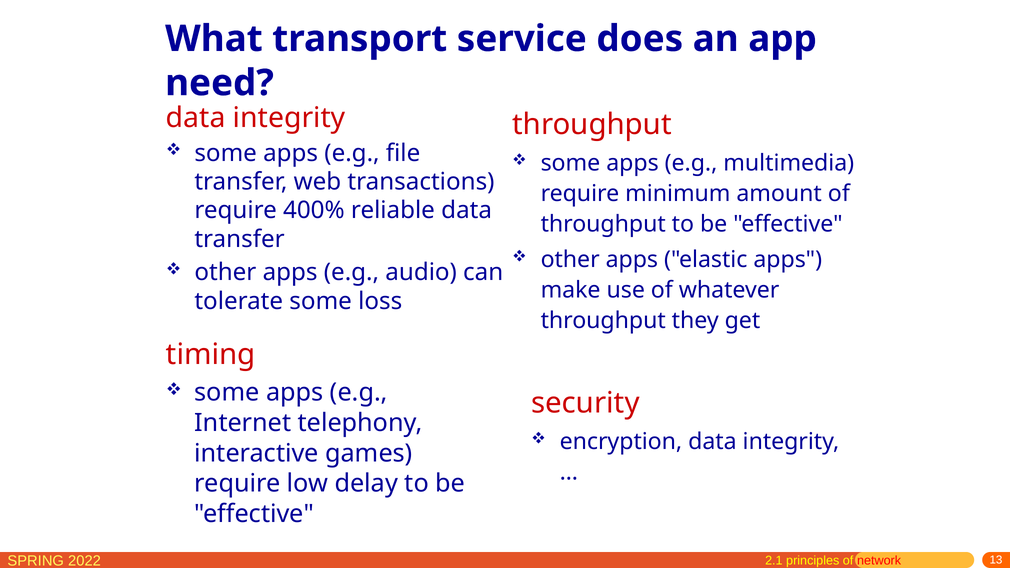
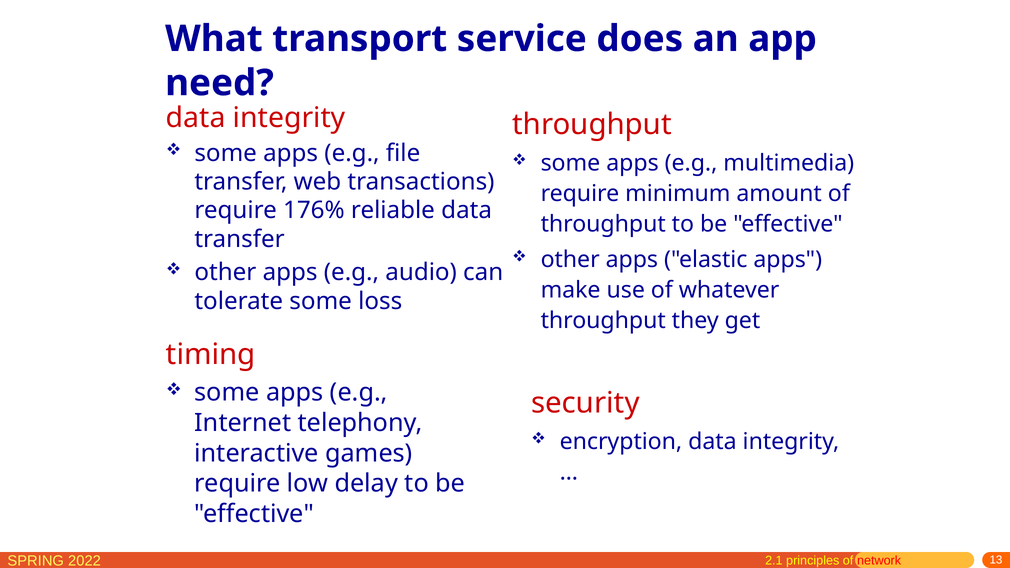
400%: 400% -> 176% (314, 211)
